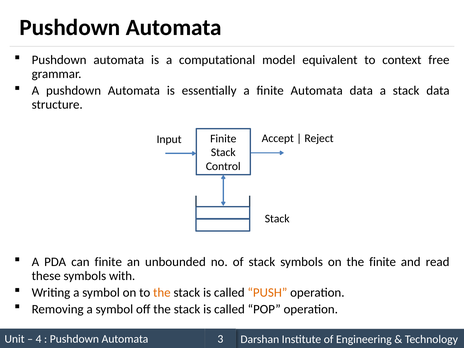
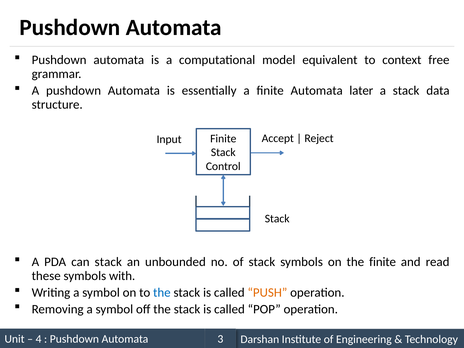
Automata data: data -> later (361, 91)
can finite: finite -> stack (108, 262)
the colour: orange -> blue (162, 293)
